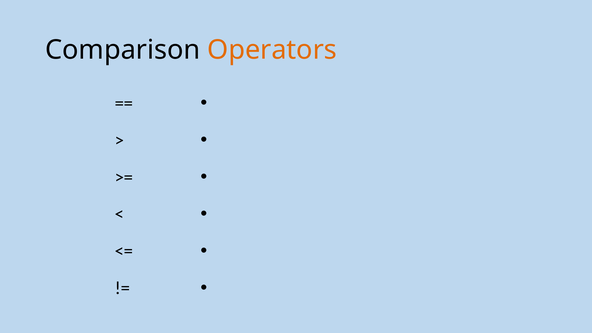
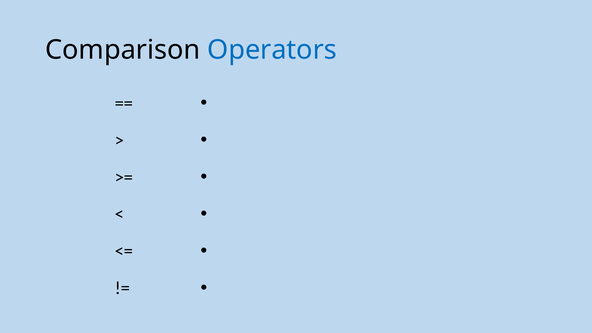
Operators colour: orange -> blue (272, 50)
